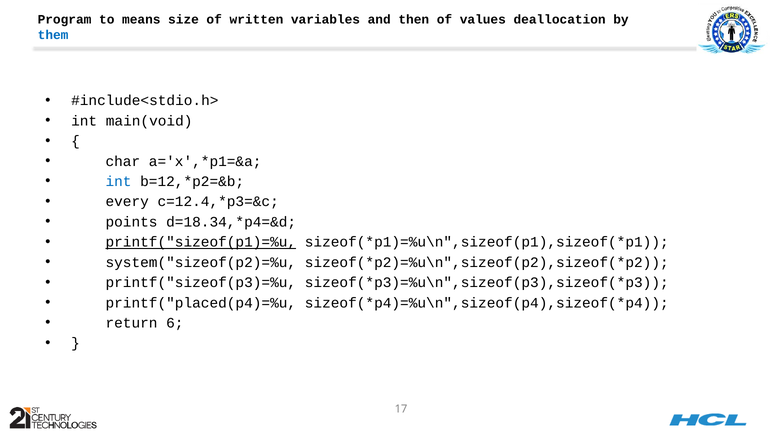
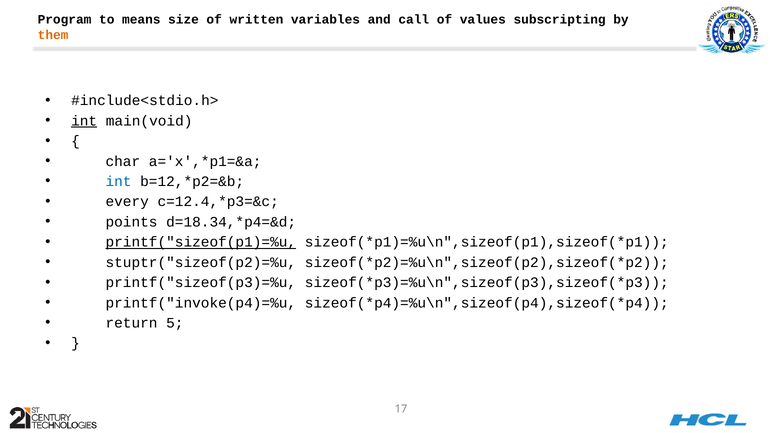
then: then -> call (414, 20)
deallocation: deallocation -> subscripting (560, 20)
them colour: blue -> orange (53, 35)
int underline: none -> present (84, 121)
system("sizeof(p2)=%u: system("sizeof(p2)=%u -> stuptr("sizeof(p2)=%u (201, 262)
printf("placed(p4)=%u: printf("placed(p4)=%u -> printf("invoke(p4)=%u (201, 303)
6: 6 -> 5 (175, 323)
